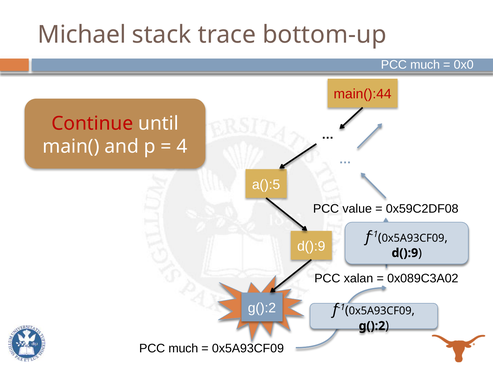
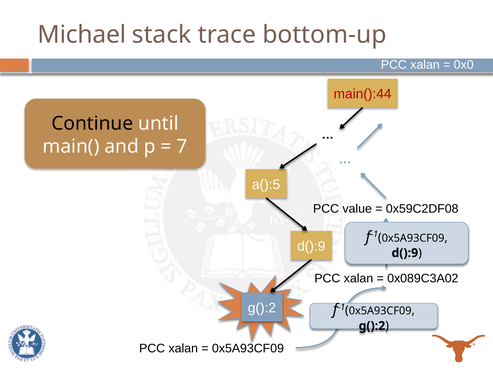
much: much -> xalan (425, 65)
Continue colour: red -> black (92, 123)
4: 4 -> 7 (182, 146)
much: much -> xalan (183, 348)
